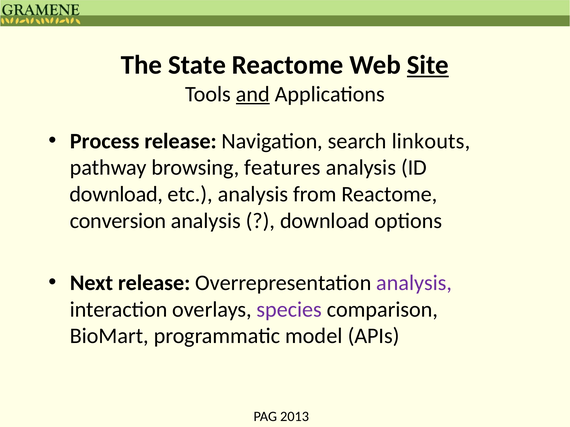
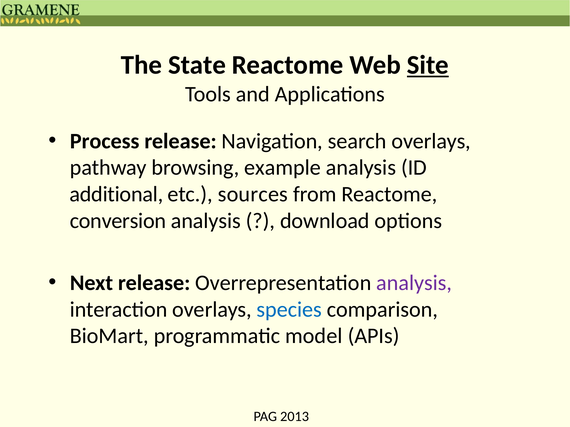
and underline: present -> none (253, 94)
search linkouts: linkouts -> overlays (431, 141)
features: features -> example (283, 168)
download: download -> additional (116, 194)
etc analysis: analysis -> sources (253, 194)
species colour: purple -> blue (289, 310)
